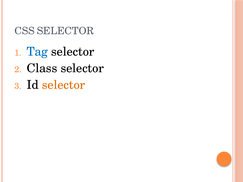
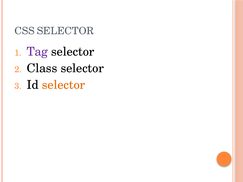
Tag colour: blue -> purple (37, 52)
